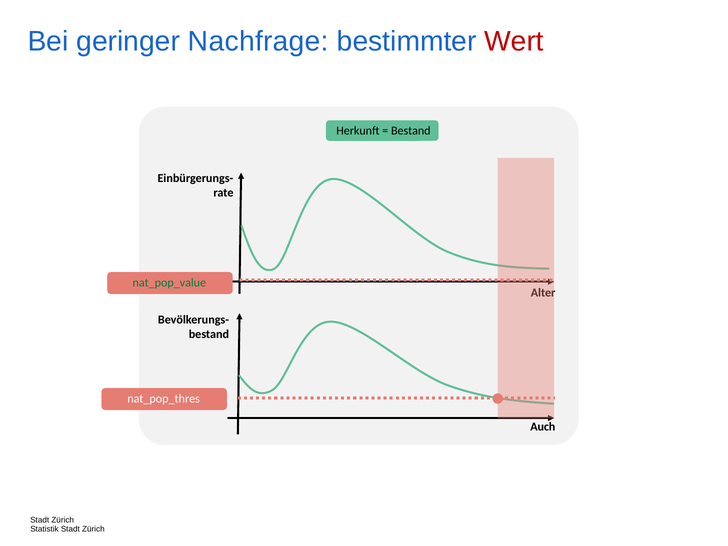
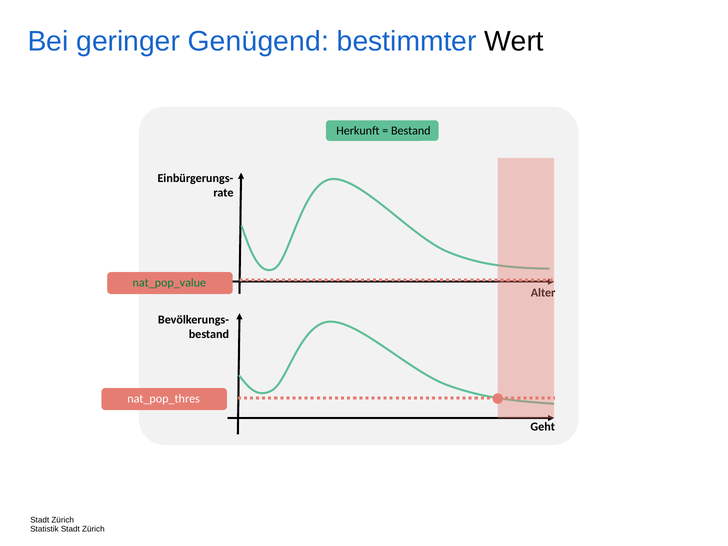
Nachfrage: Nachfrage -> Genügend (258, 41)
Wert colour: red -> black (514, 41)
Auch: Auch -> Geht (543, 427)
